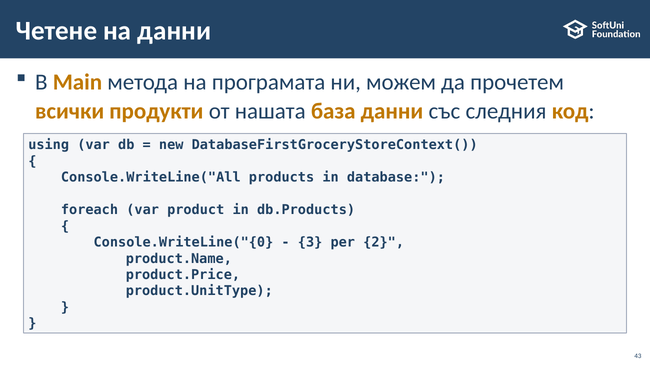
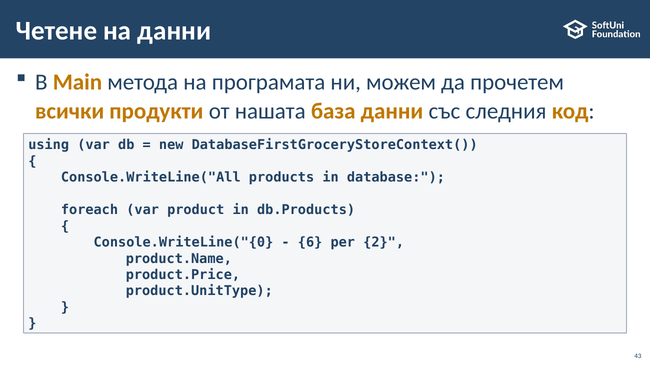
3: 3 -> 6 (310, 243)
